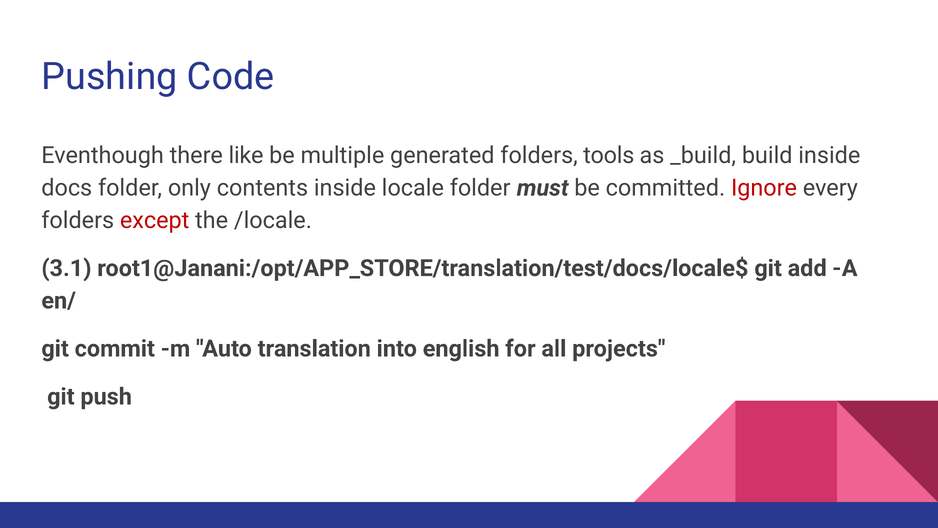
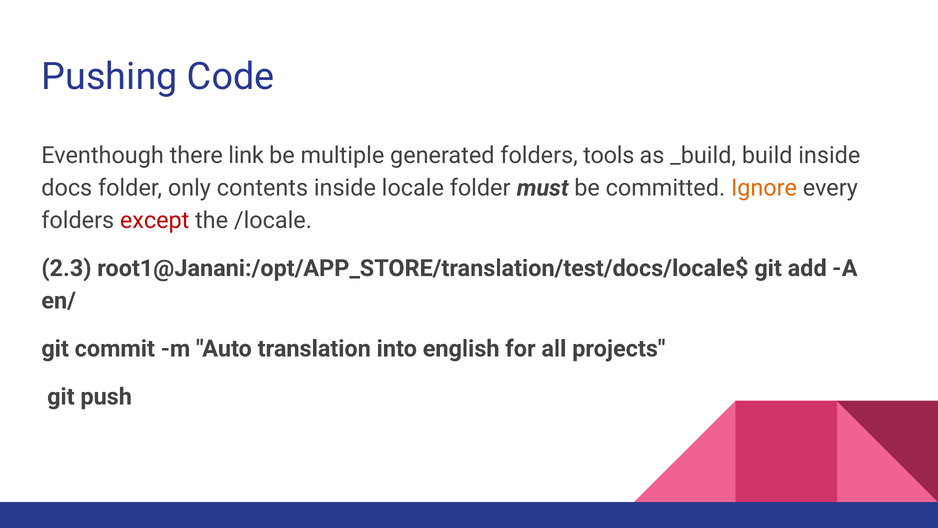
like: like -> link (246, 155)
Ignore colour: red -> orange (764, 188)
3.1: 3.1 -> 2.3 (66, 268)
